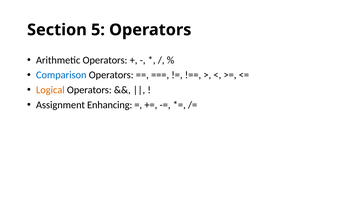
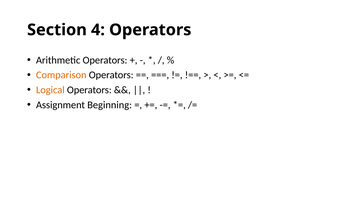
5: 5 -> 4 (98, 30)
Comparison colour: blue -> orange (61, 75)
Enhancing: Enhancing -> Beginning (110, 105)
